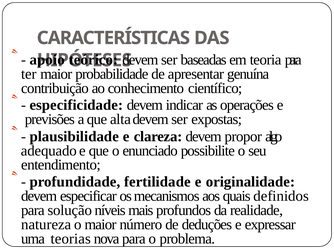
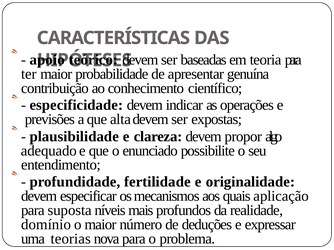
definidos: definidos -> aplicação (281, 196)
solução: solução -> suposta (70, 211)
natureza: natureza -> domínio (46, 225)
